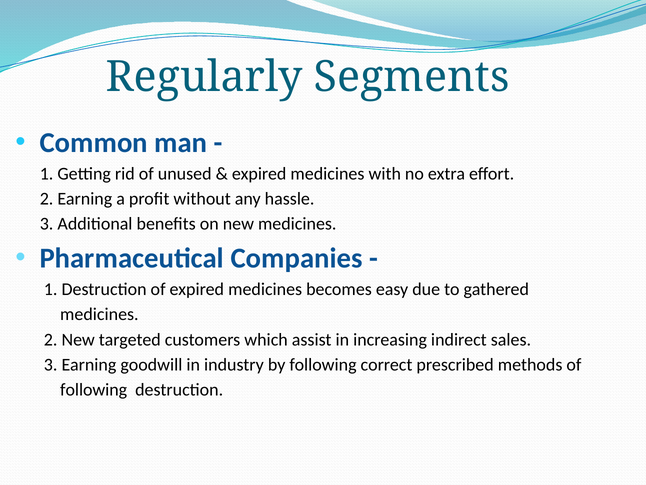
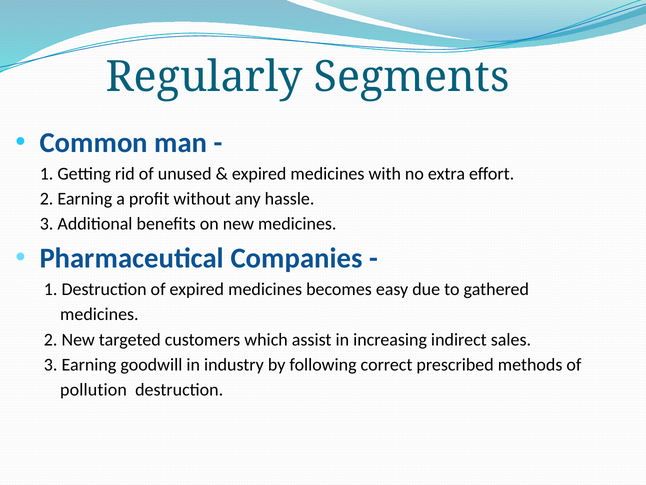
following: following -> pollution (94, 390)
